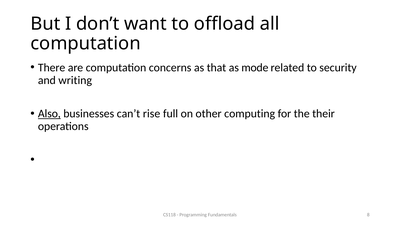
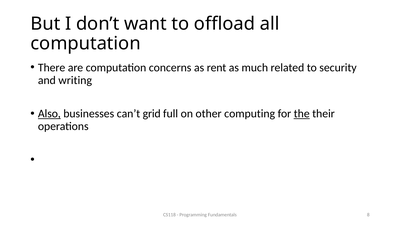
that: that -> rent (217, 68)
mode: mode -> much (255, 68)
rise: rise -> grid (152, 114)
the underline: none -> present (302, 114)
